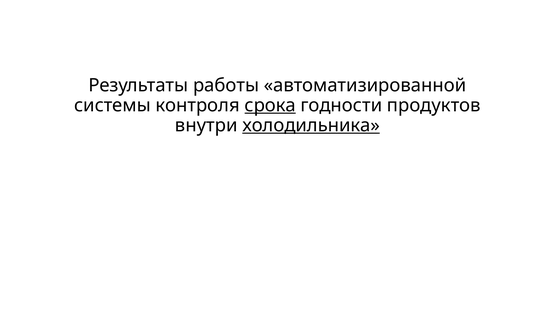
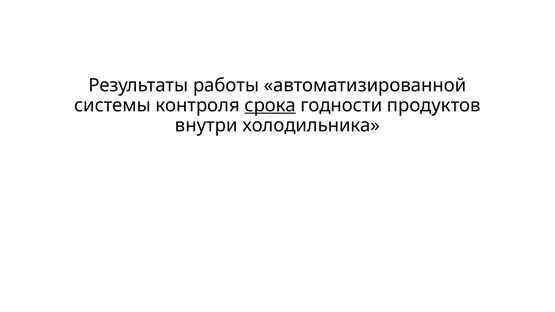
холодильника underline: present -> none (311, 125)
